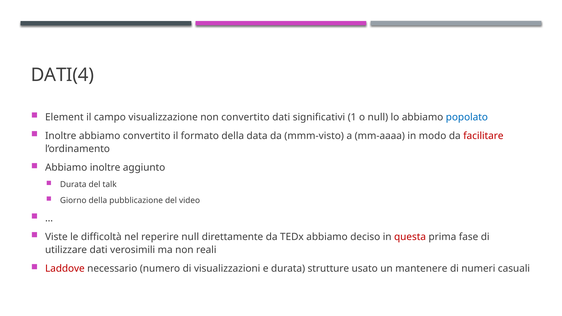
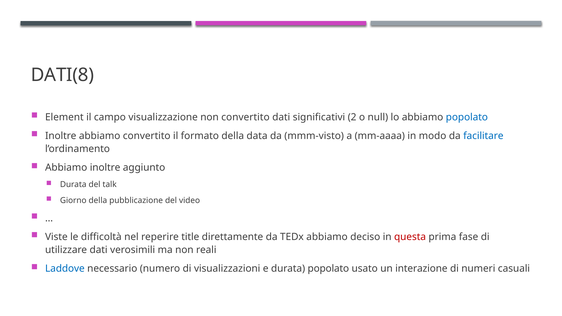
DATI(4: DATI(4 -> DATI(8 (62, 75)
1: 1 -> 2 (352, 117)
facilitare colour: red -> blue (483, 136)
reperire null: null -> title (190, 237)
Laddove colour: red -> blue (65, 269)
durata strutture: strutture -> popolato (328, 269)
mantenere: mantenere -> interazione (421, 269)
